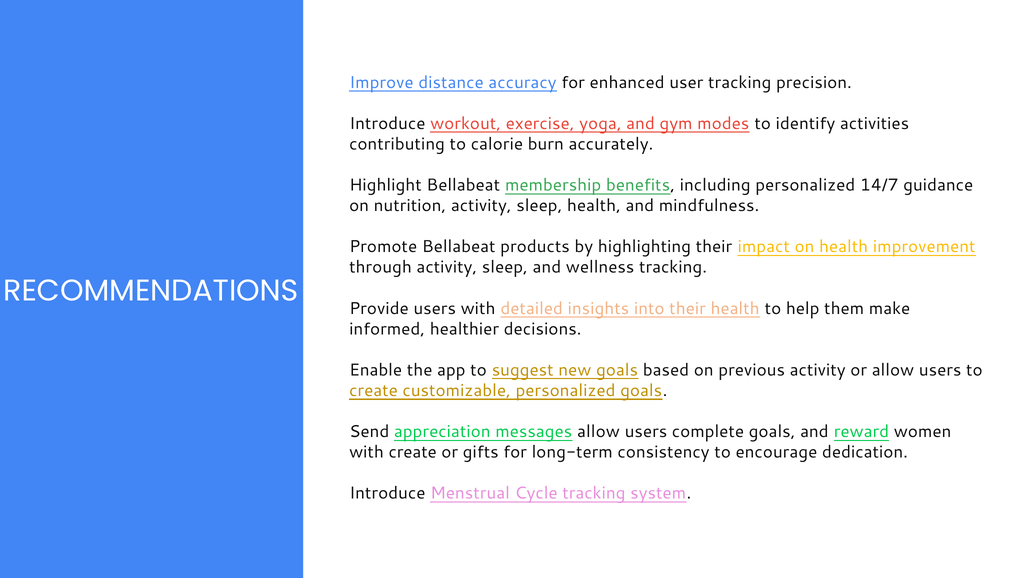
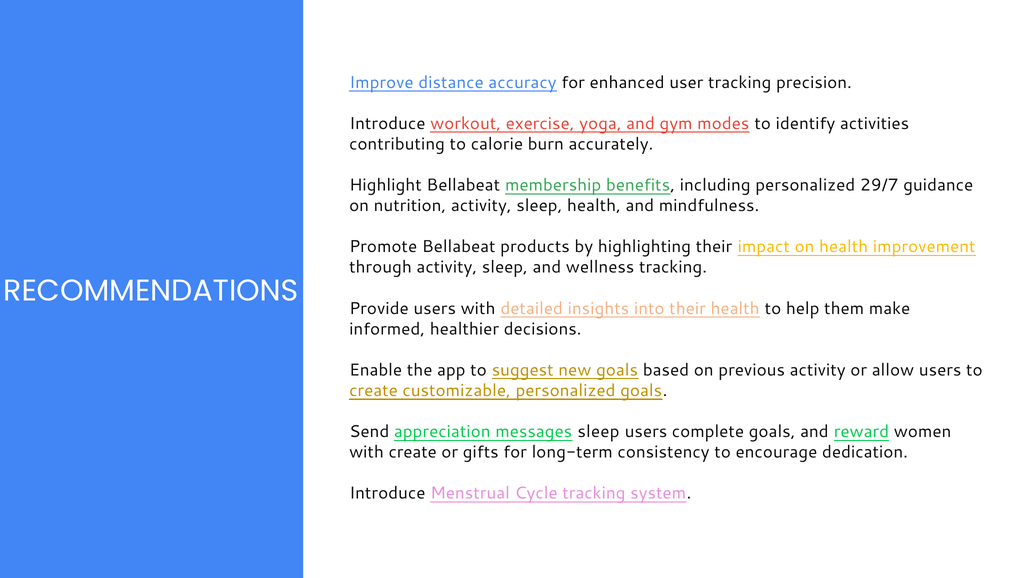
14/7: 14/7 -> 29/7 (879, 185)
messages allow: allow -> sleep (598, 432)
